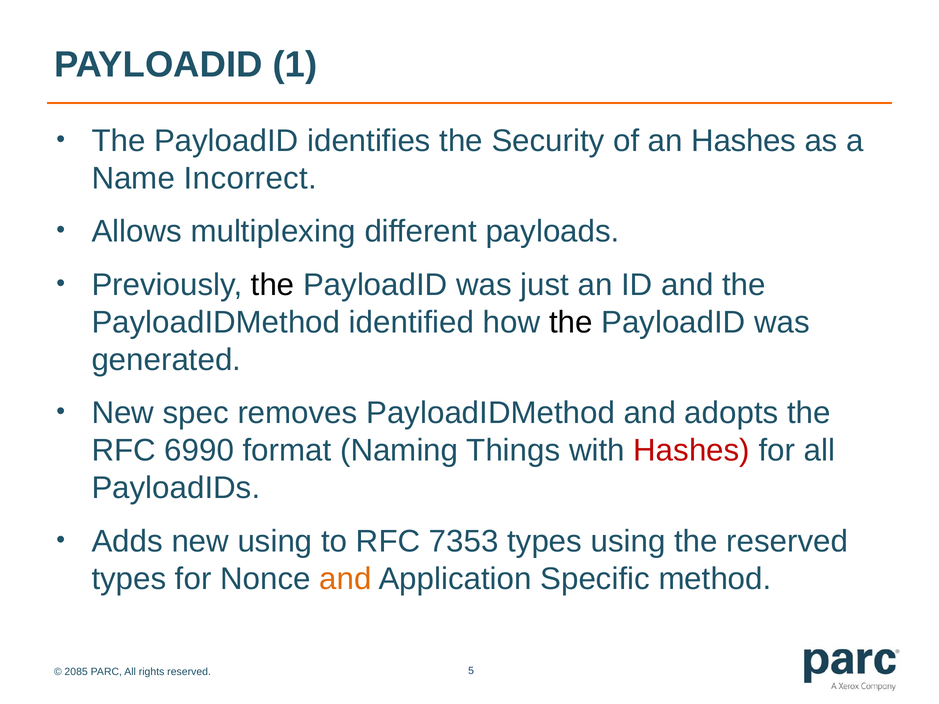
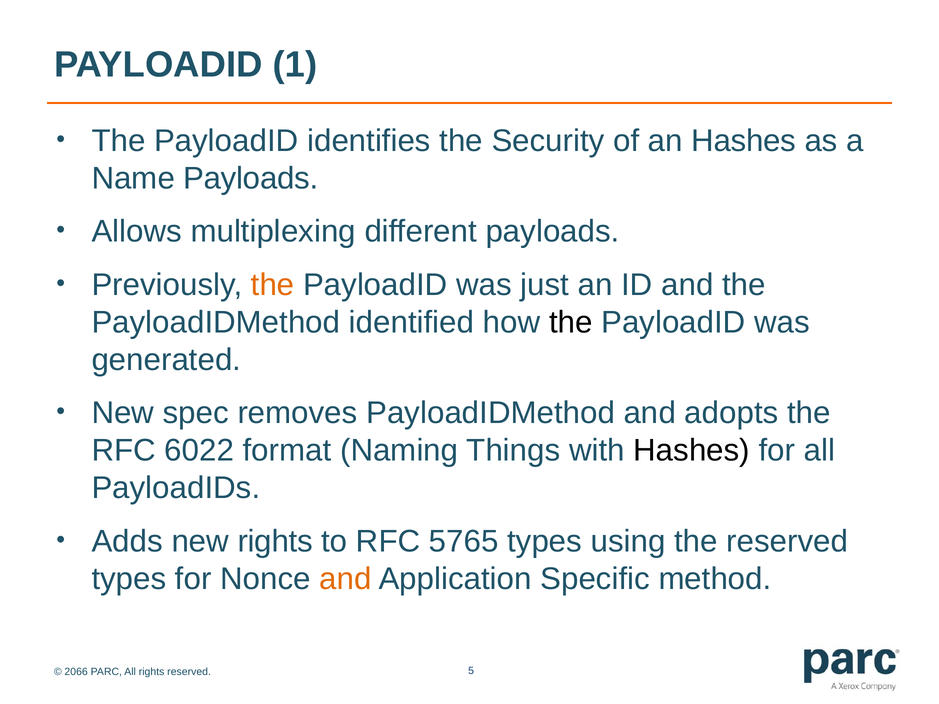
Name Incorrect: Incorrect -> Payloads (251, 178)
the colour: black -> orange (273, 285)
6990: 6990 -> 6022 (199, 451)
Hashes colour: red -> black (692, 451)
new using: using -> rights (275, 541)
7353: 7353 -> 5765 (464, 541)
2085: 2085 -> 2066 (76, 672)
